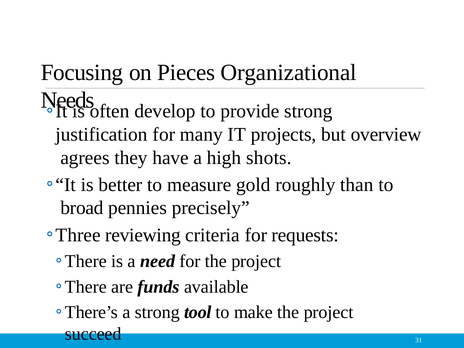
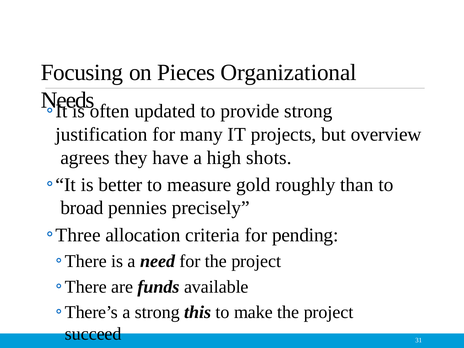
develop: develop -> updated (165, 111)
reviewing: reviewing -> allocation (143, 235)
requests: requests -> pending (305, 235)
tool: tool -> this (198, 312)
